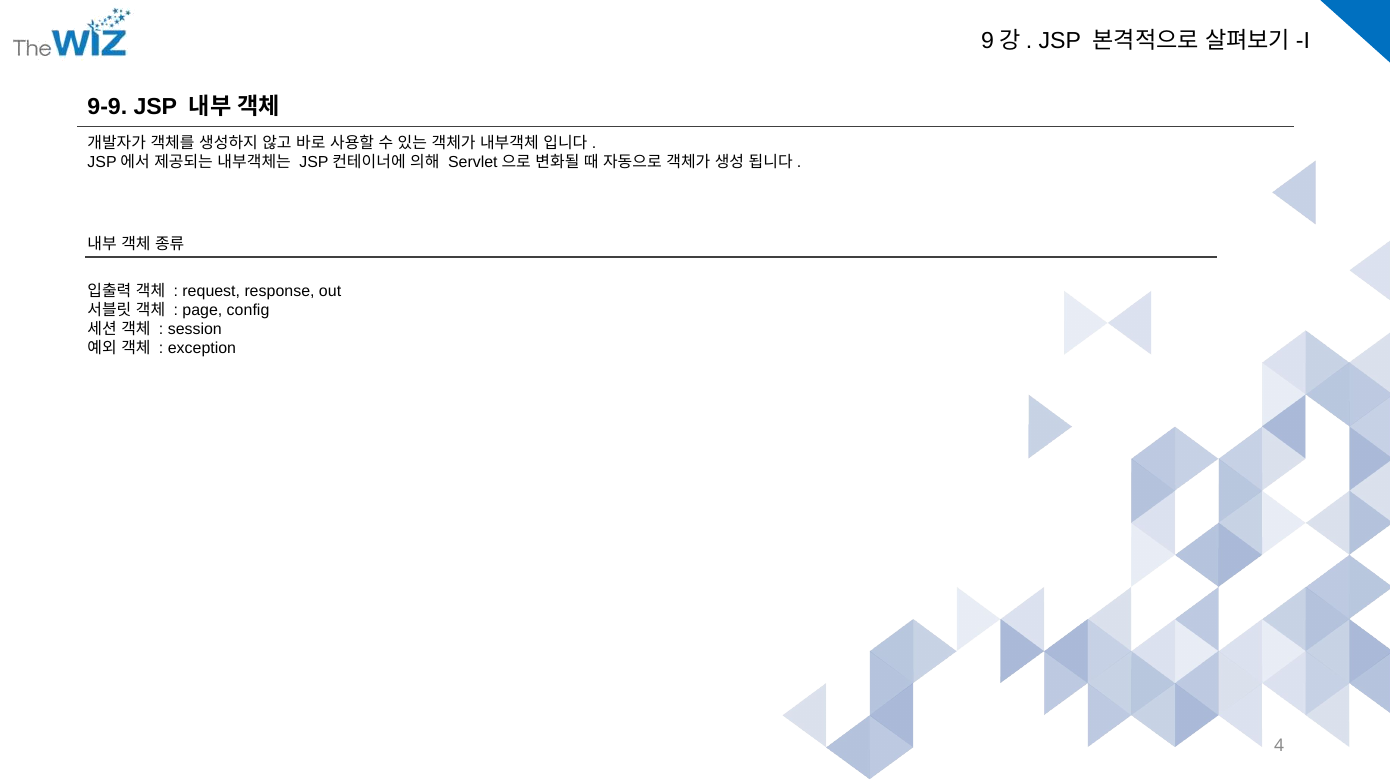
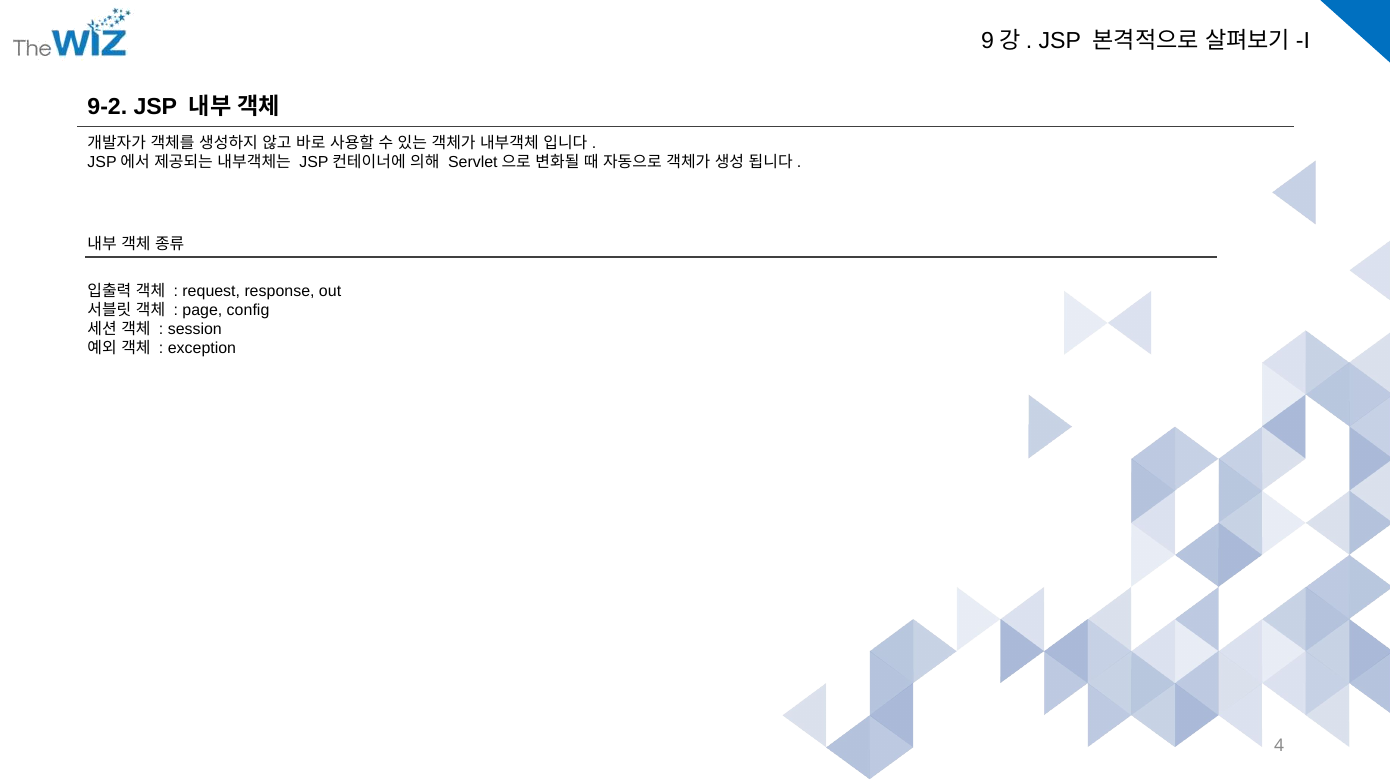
9-9: 9-9 -> 9-2 (107, 107)
